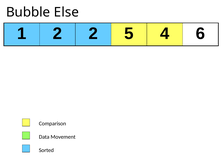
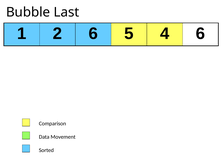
Else: Else -> Last (66, 12)
2 2: 2 -> 6 (93, 34)
